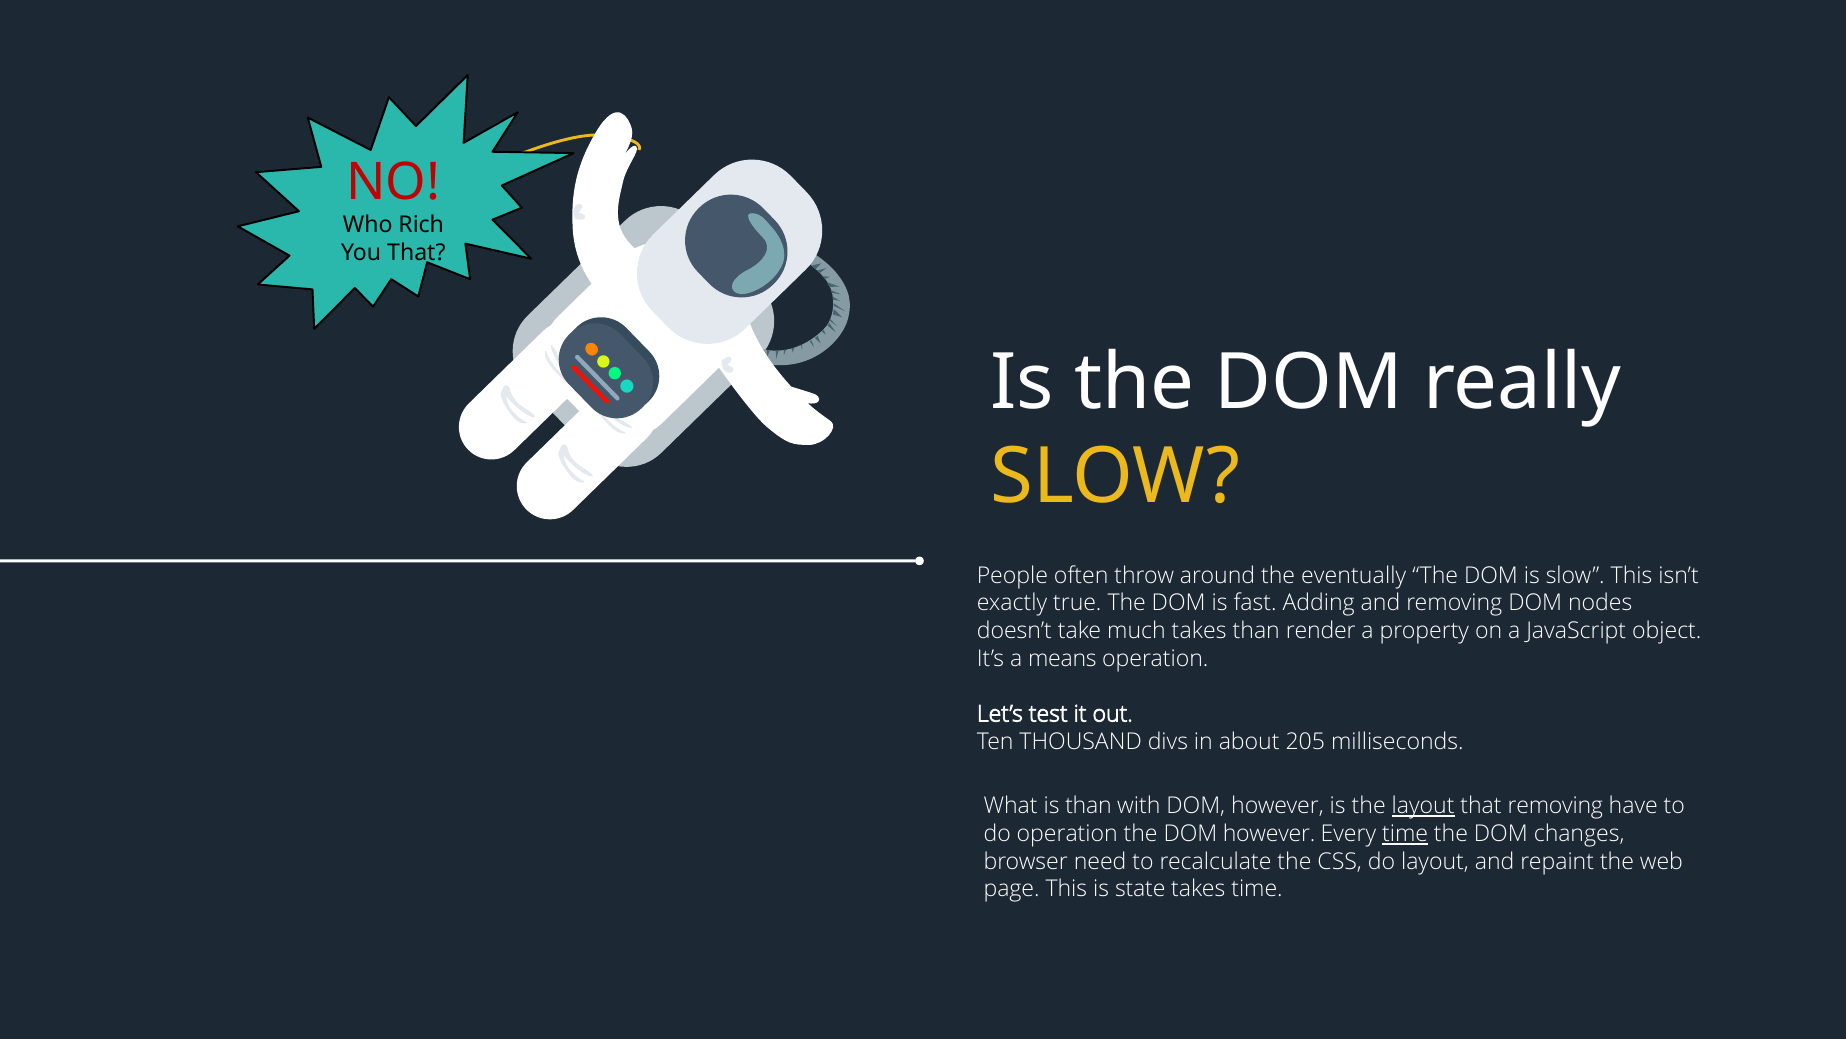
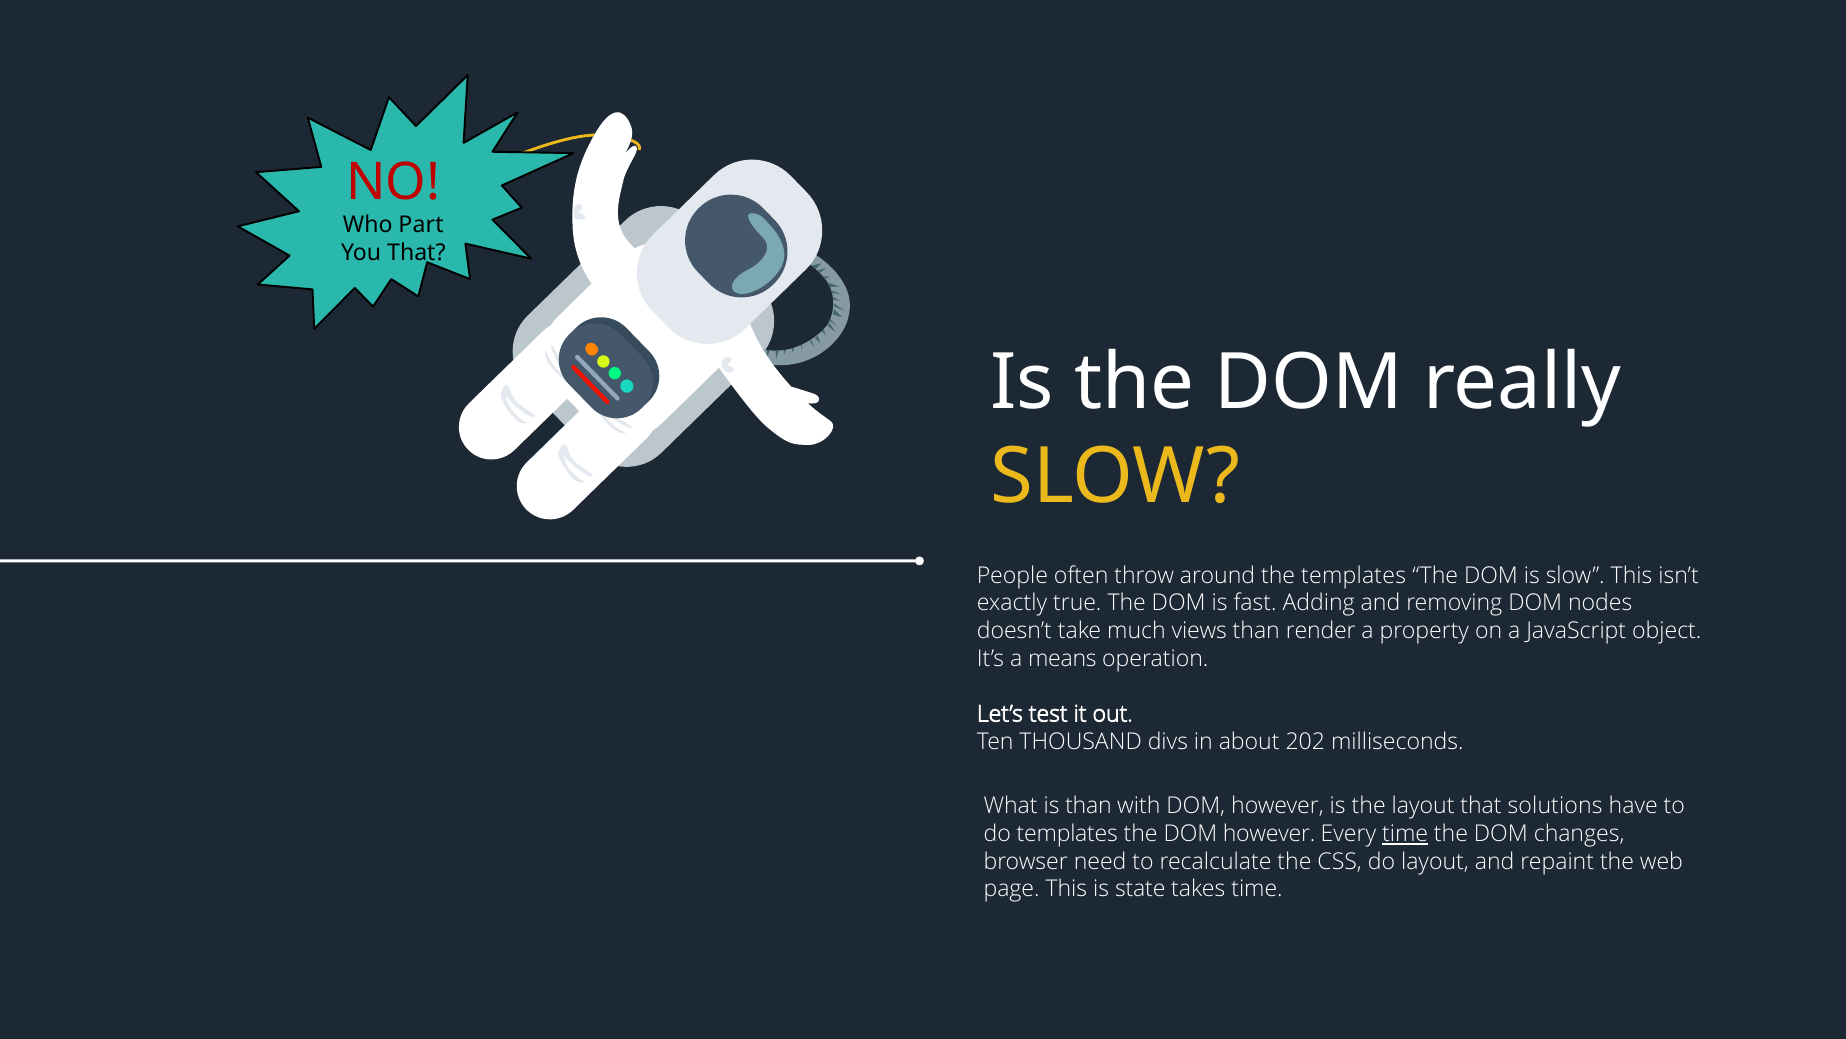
Rich: Rich -> Part (421, 225)
the eventually: eventually -> templates (1354, 575)
much takes: takes -> views (1199, 630)
205: 205 -> 202 (1305, 741)
layout underline: present -> none (1423, 806)
that removing: removing -> solutions (1555, 806)
do operation: operation -> templates (1067, 833)
